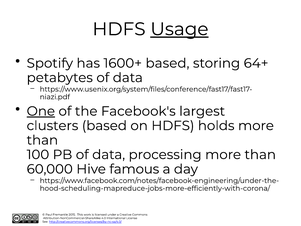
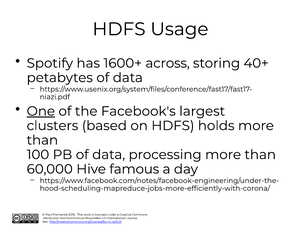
Usage underline: present -> none (179, 29)
1600+ based: based -> across (168, 63)
64+: 64+ -> 40+ (256, 63)
